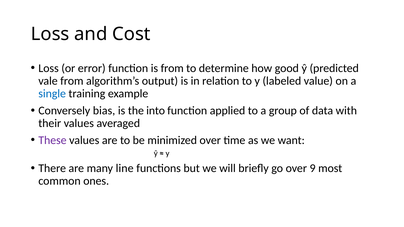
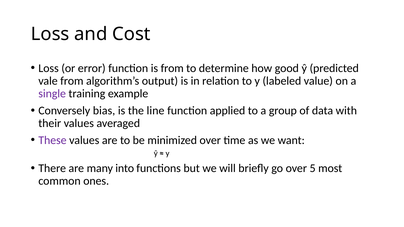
single colour: blue -> purple (52, 94)
into: into -> line (156, 111)
line: line -> into (125, 168)
9: 9 -> 5 (313, 168)
